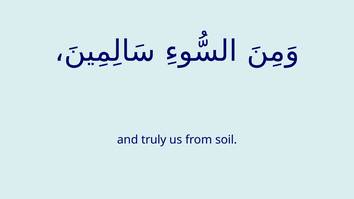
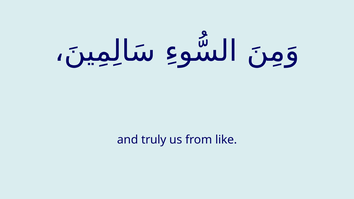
soil: soil -> like (226, 140)
